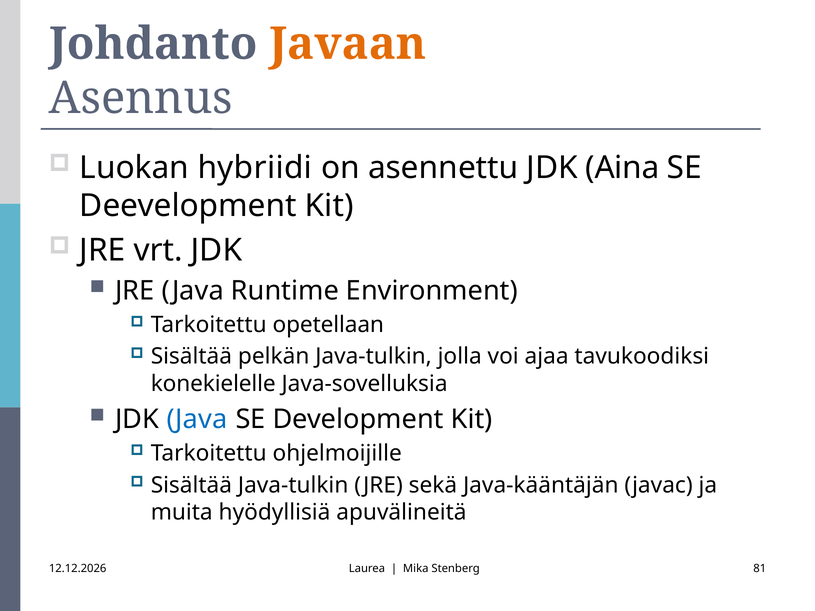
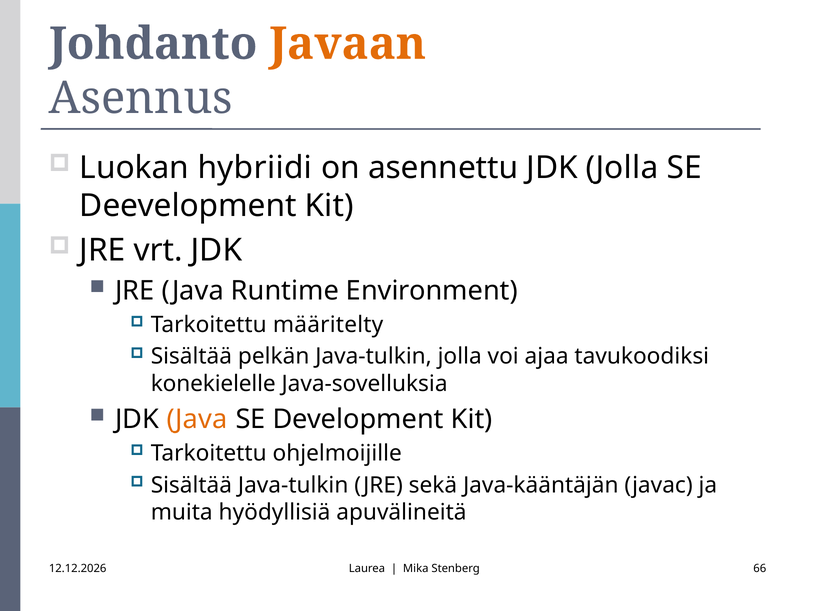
JDK Aina: Aina -> Jolla (622, 168)
opetellaan: opetellaan -> määritelty (328, 325)
Java colour: blue -> orange (197, 419)
81: 81 -> 66 (760, 569)
